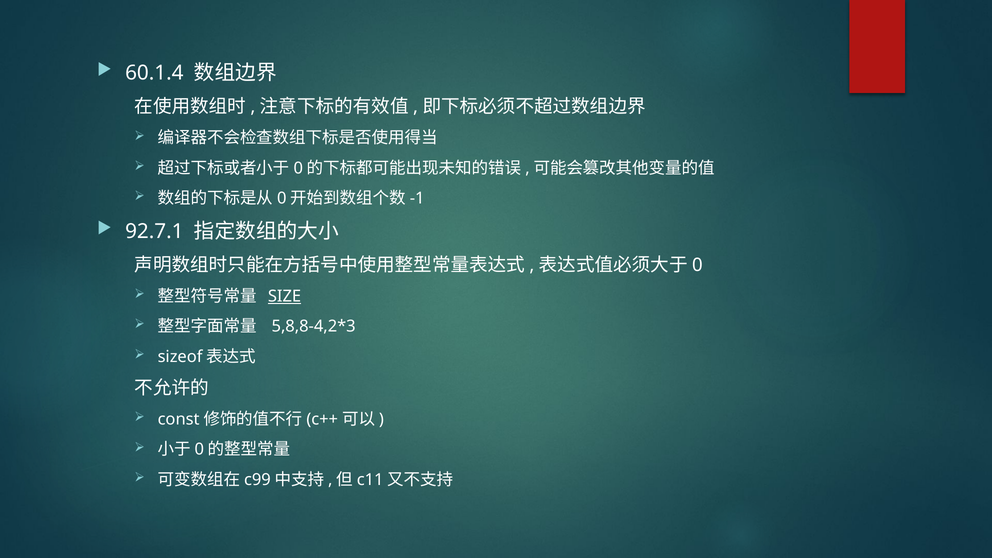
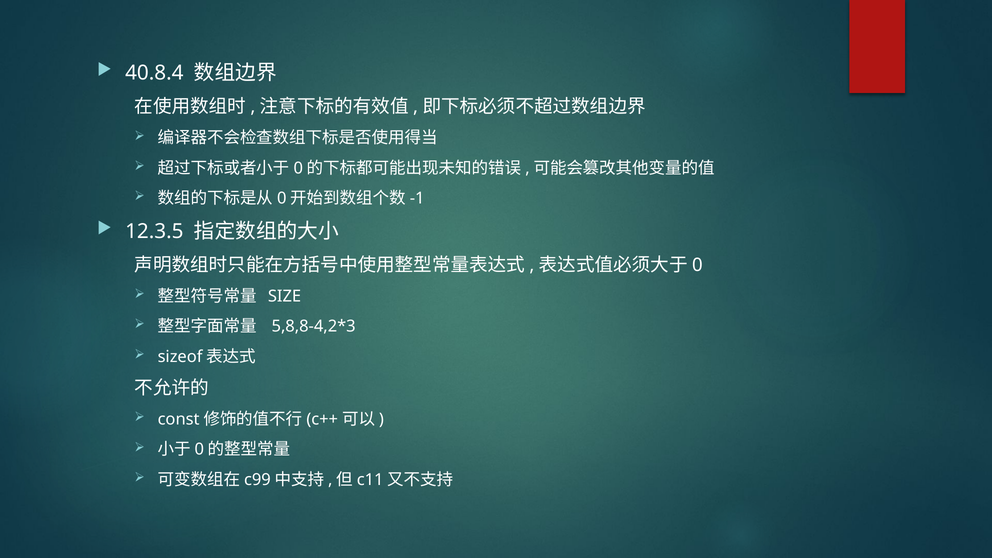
60.1.4: 60.1.4 -> 40.8.4 (154, 73)
92.7.1: 92.7.1 -> 12.3.5 (154, 231)
SIZE underline: present -> none (285, 296)
